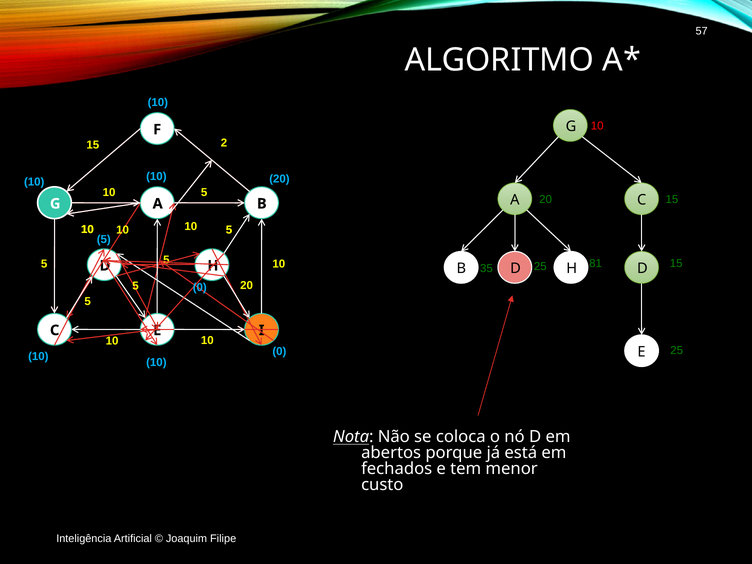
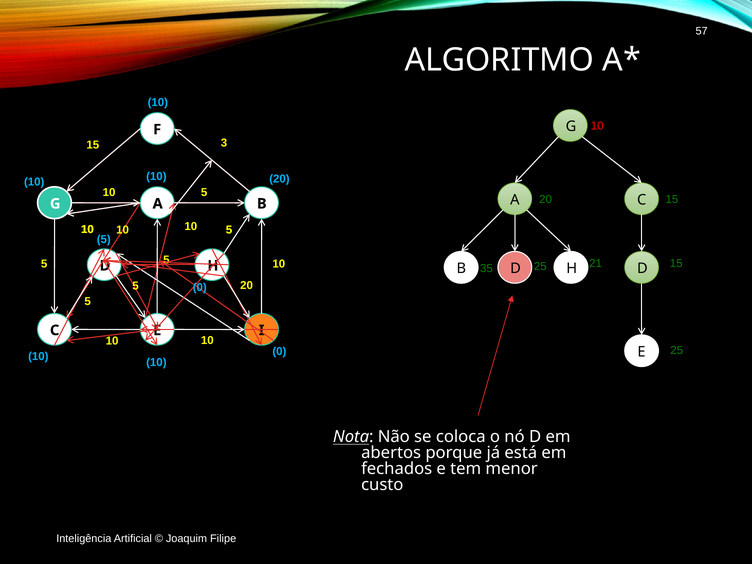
2: 2 -> 3 (224, 143)
81: 81 -> 21 (596, 263)
